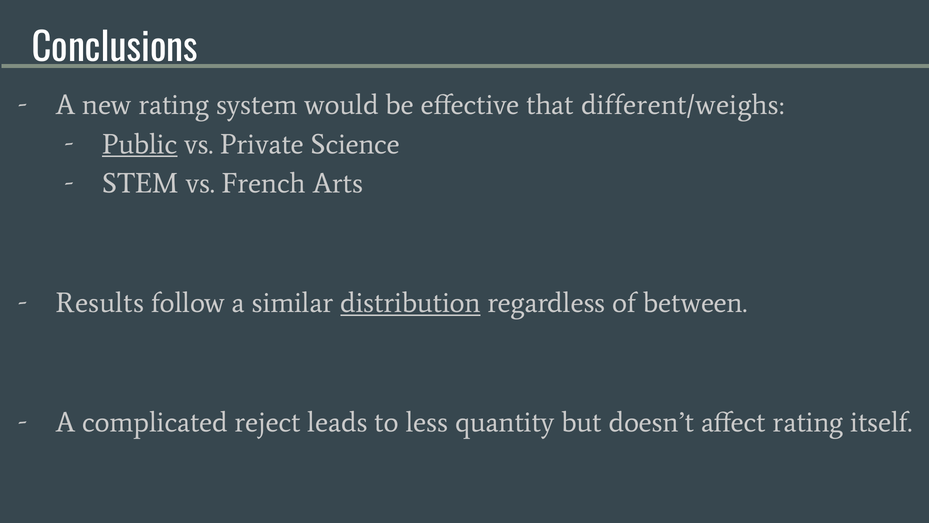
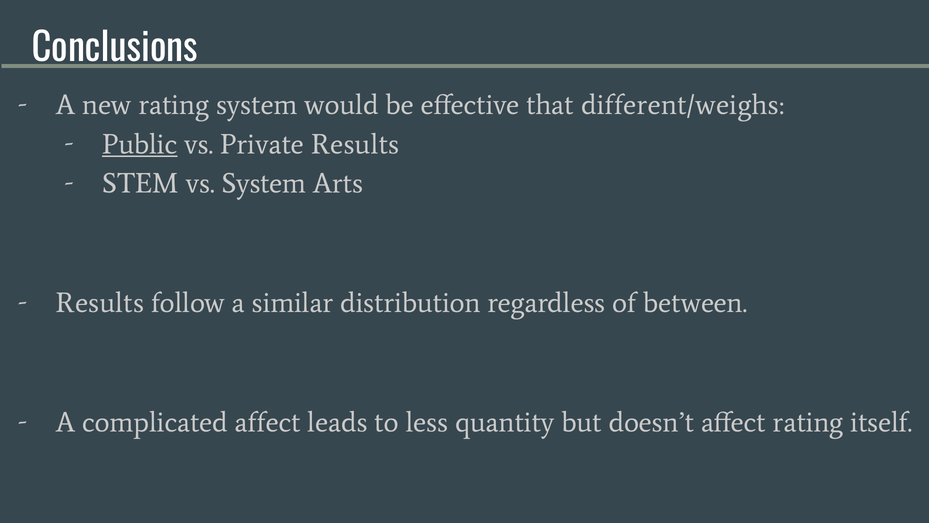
Private Science: Science -> Results (355, 144)
vs French: French -> System (264, 183)
distribution underline: present -> none (411, 303)
complicated reject: reject -> affect (268, 422)
